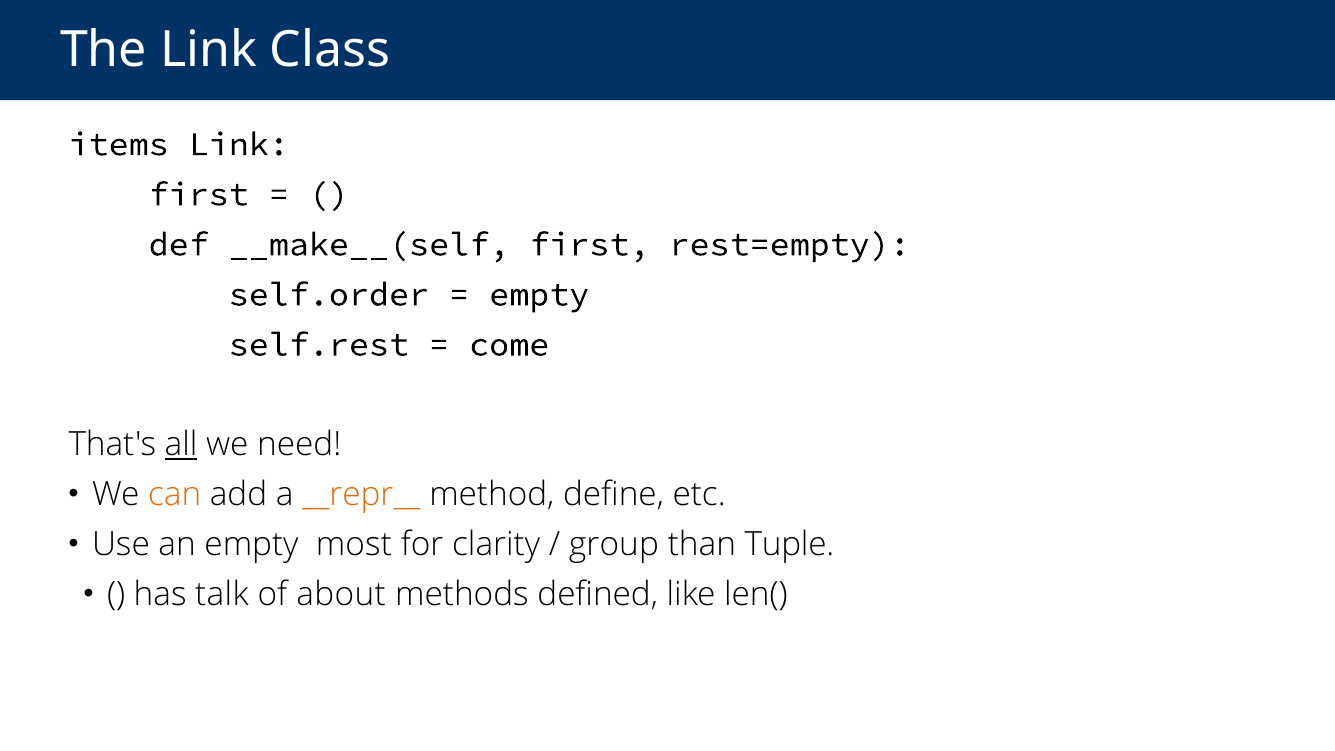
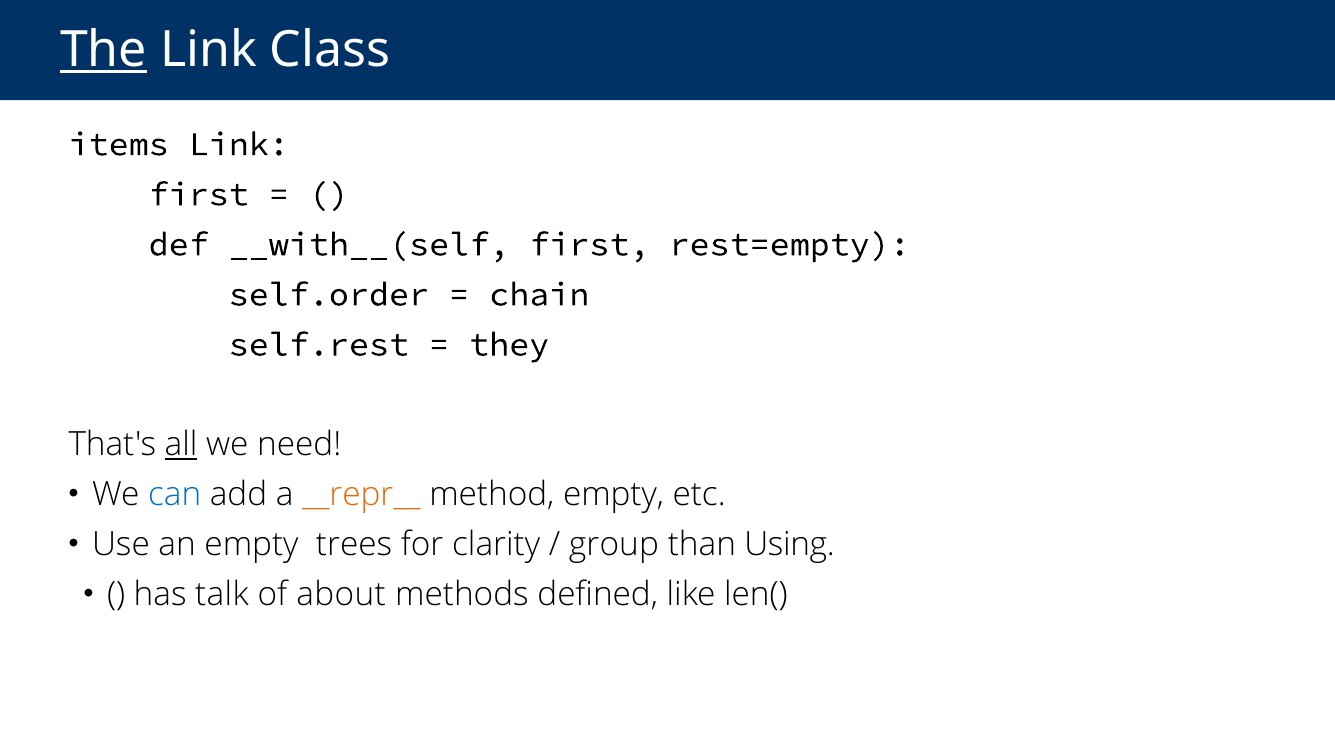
The underline: none -> present (104, 50)
__make__(self: __make__(self -> __with__(self (369, 244)
empty: empty -> chain (539, 294)
come: come -> they (509, 344)
can colour: orange -> blue (175, 495)
method define: define -> empty (613, 495)
most: most -> trees (354, 545)
Tuple: Tuple -> Using (790, 545)
